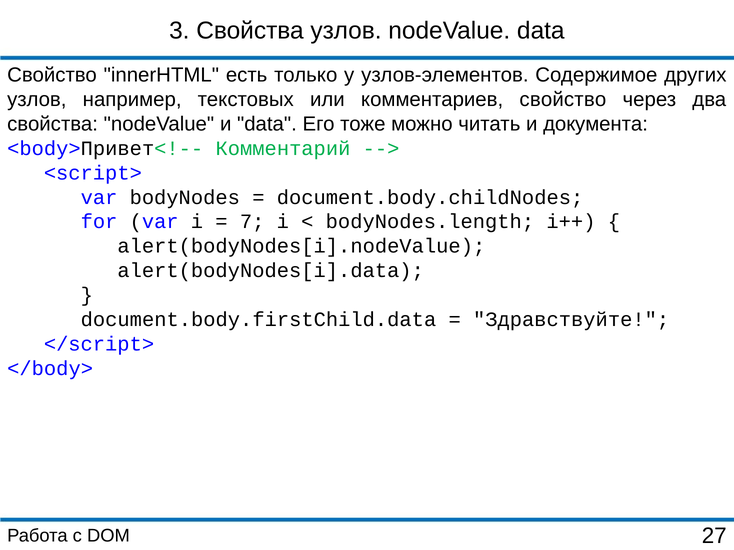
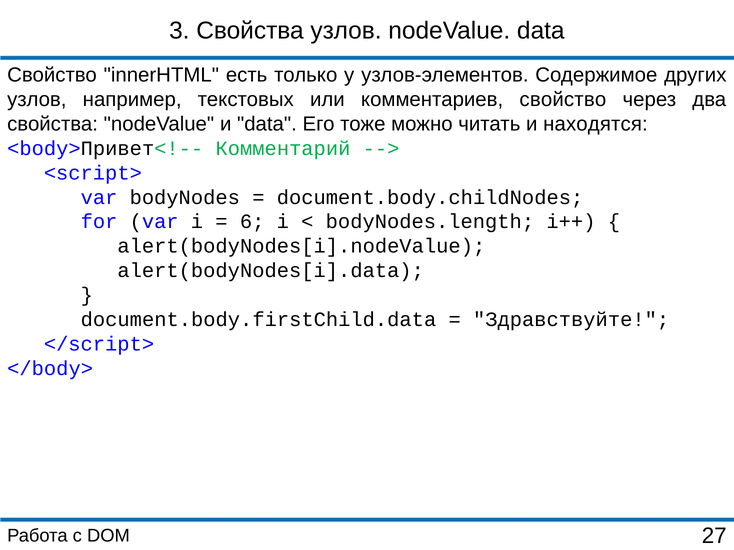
документа: документа -> находятся (595, 124)
7: 7 -> 6 (252, 222)
